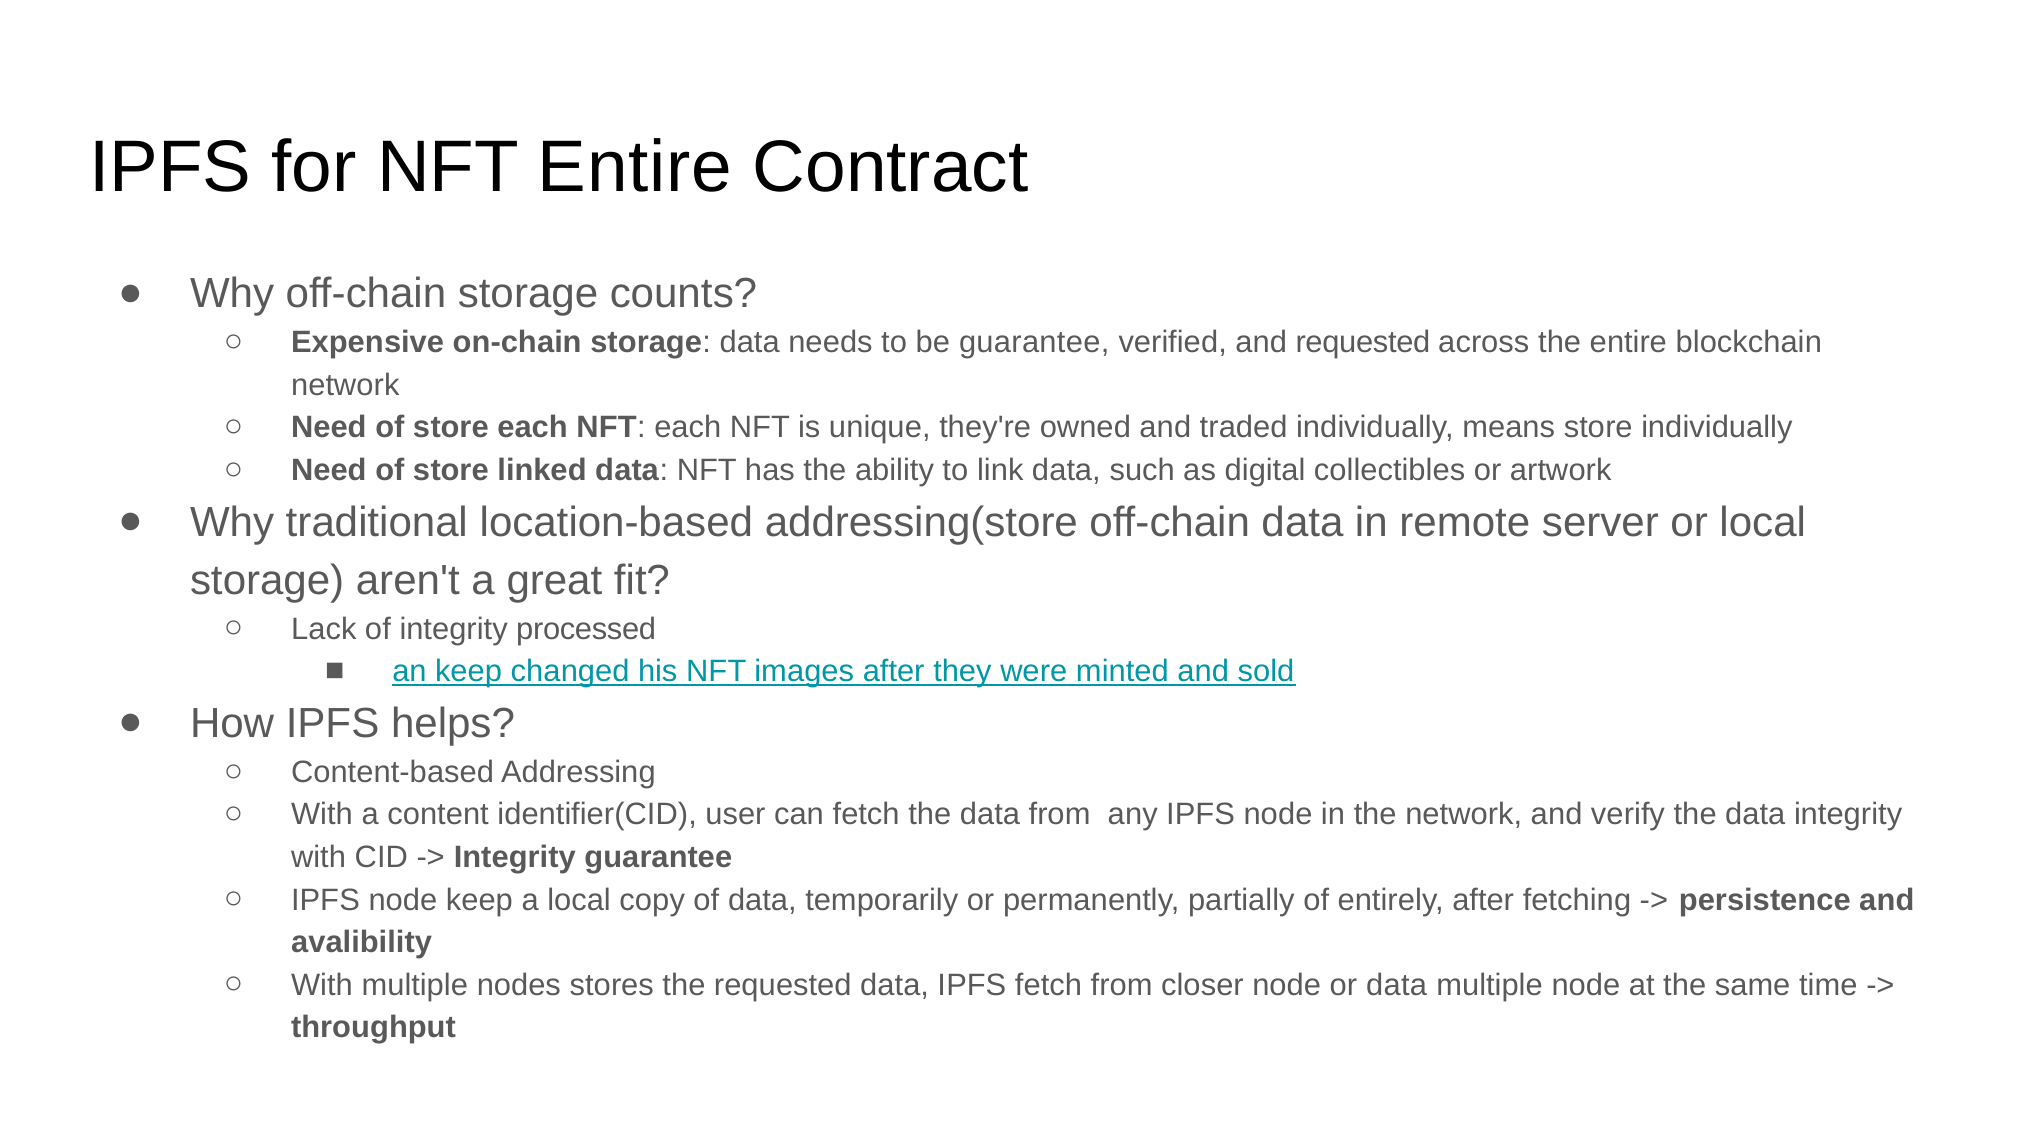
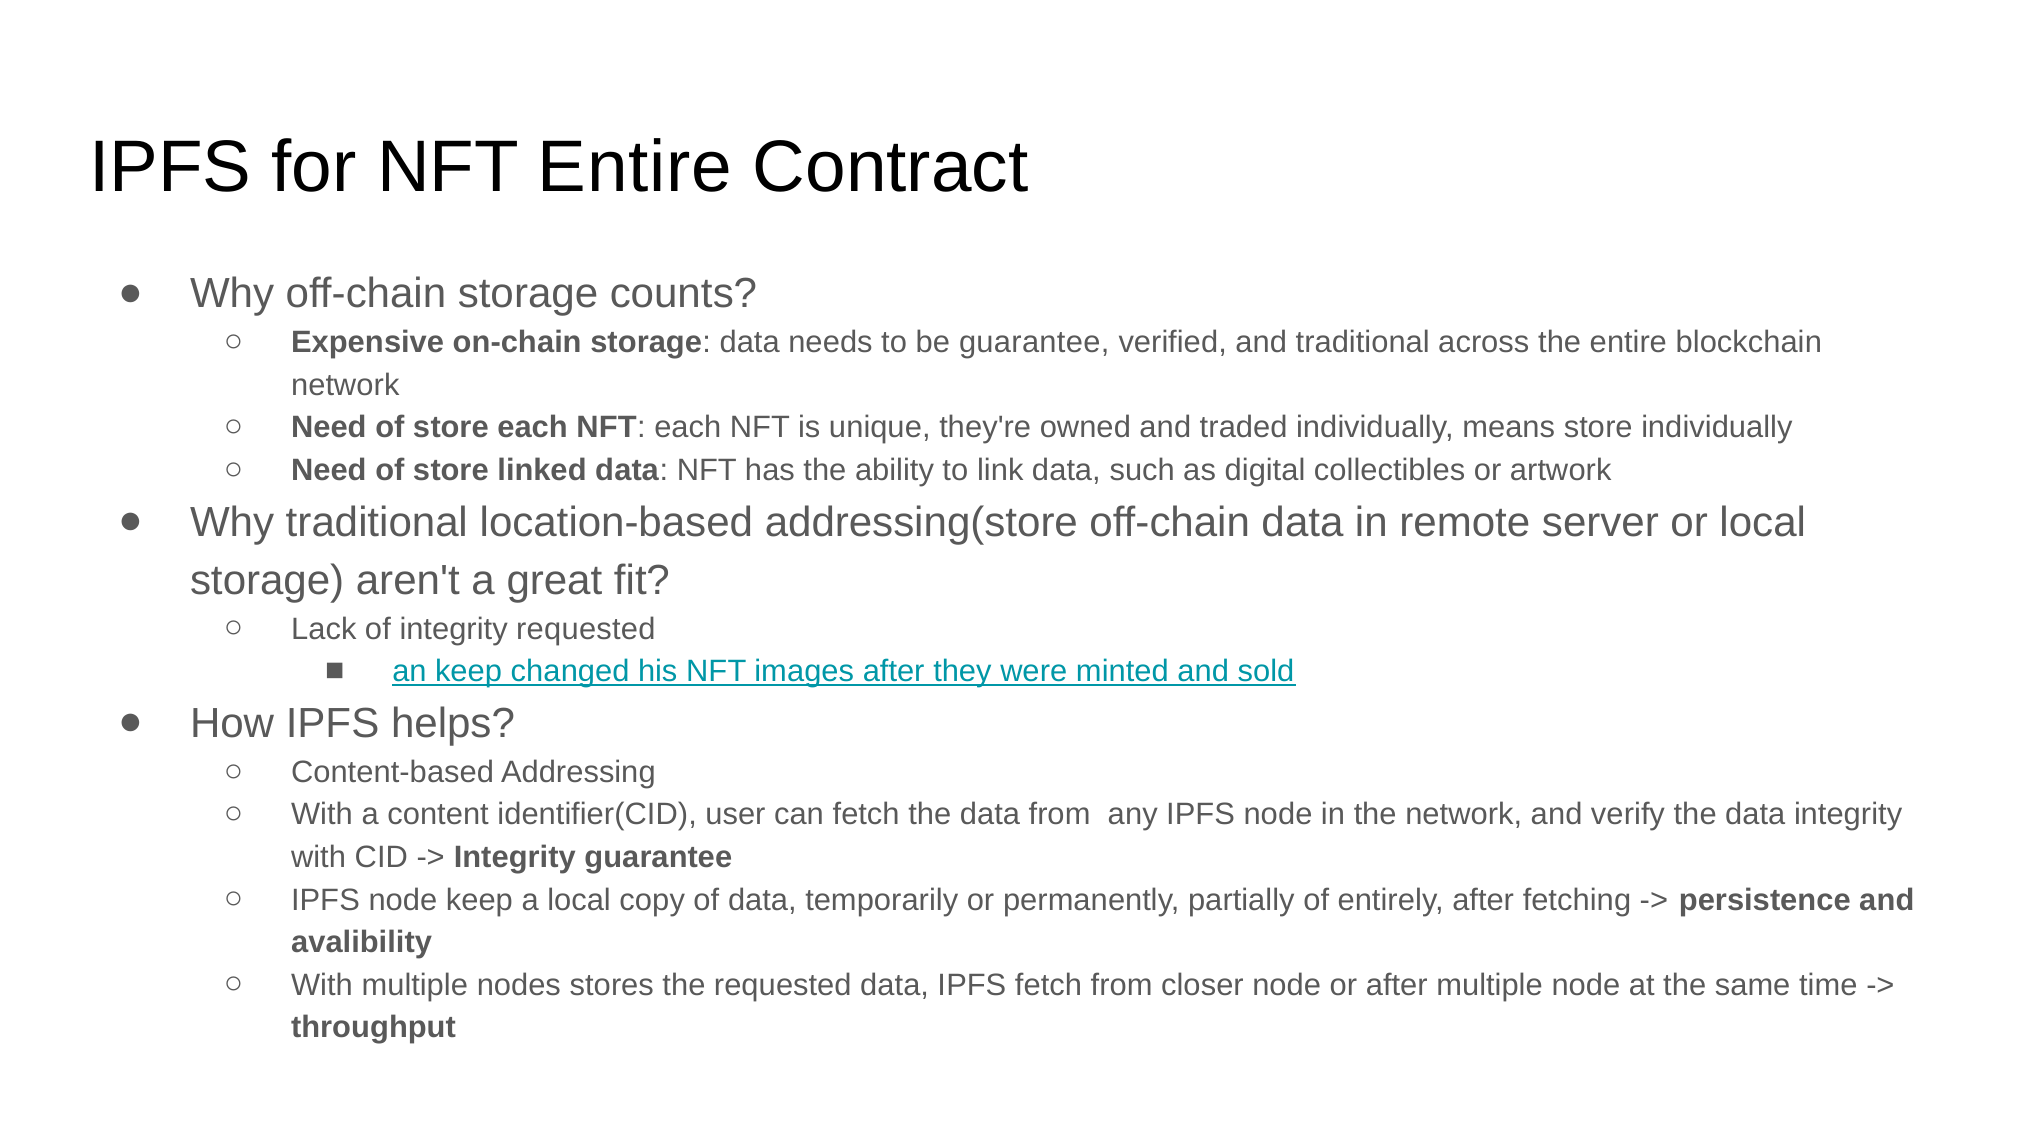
and requested: requested -> traditional (1363, 342)
integrity processed: processed -> requested (586, 629)
or data: data -> after (1397, 985)
